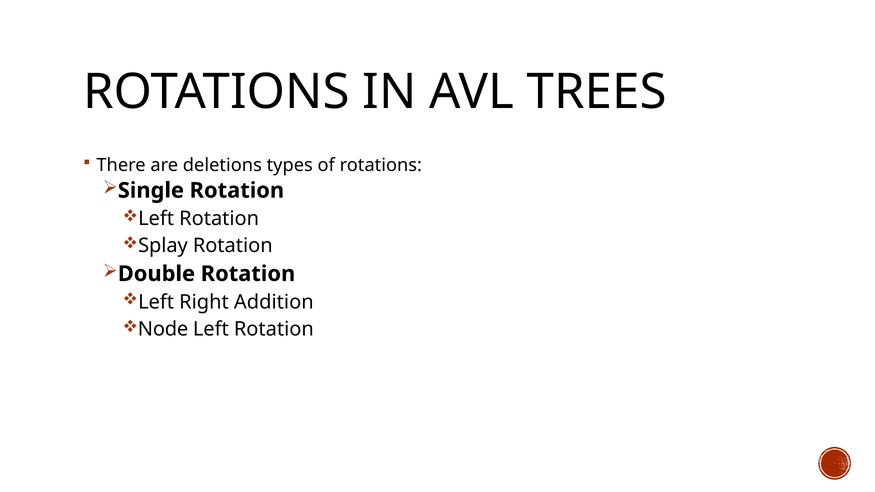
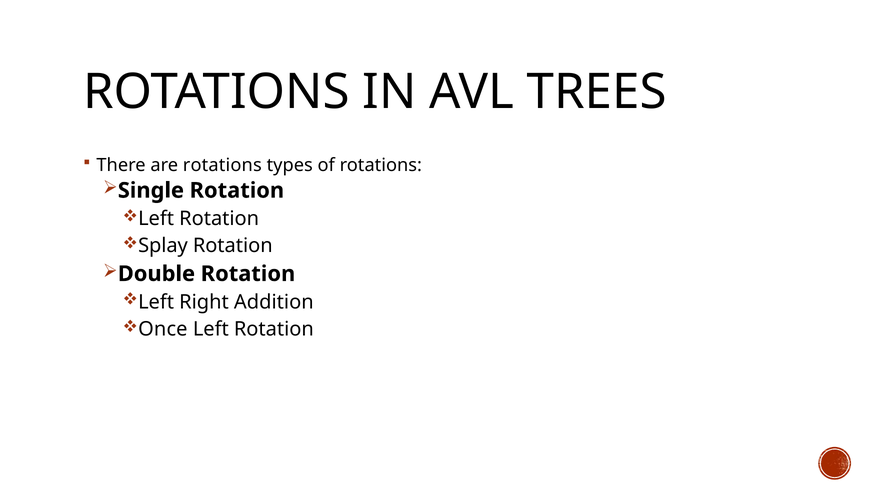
are deletions: deletions -> rotations (222, 165)
Node: Node -> Once (163, 329)
